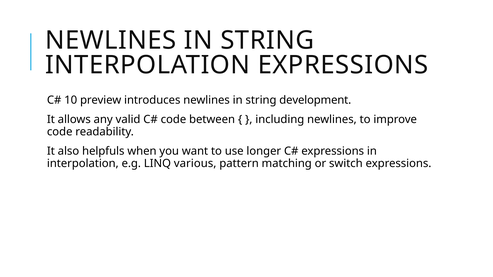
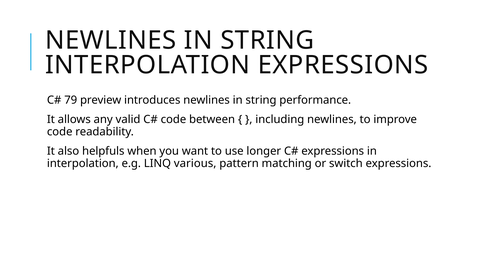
10: 10 -> 79 (71, 100)
development: development -> performance (315, 100)
